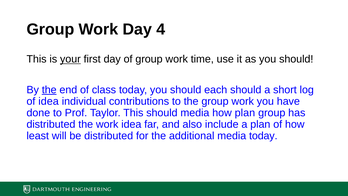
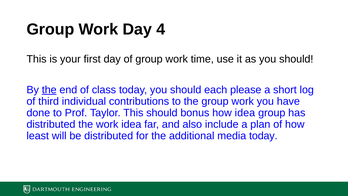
your underline: present -> none (70, 59)
each should: should -> please (246, 90)
of idea: idea -> third (49, 101)
should media: media -> bonus (195, 113)
how plan: plan -> idea (245, 113)
